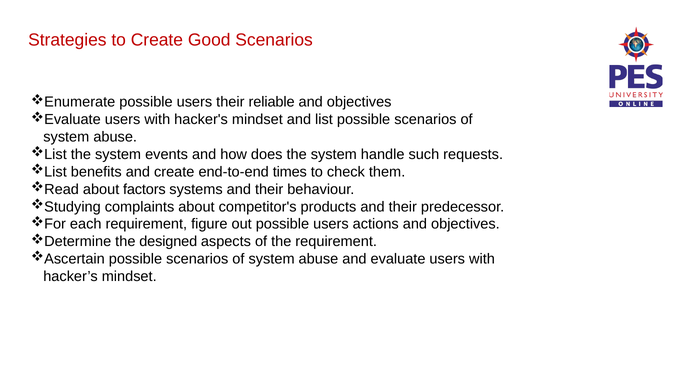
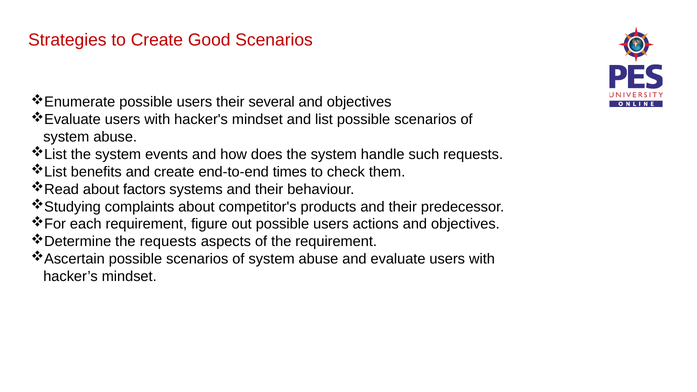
reliable: reliable -> several (272, 102)
the designed: designed -> requests (168, 242)
